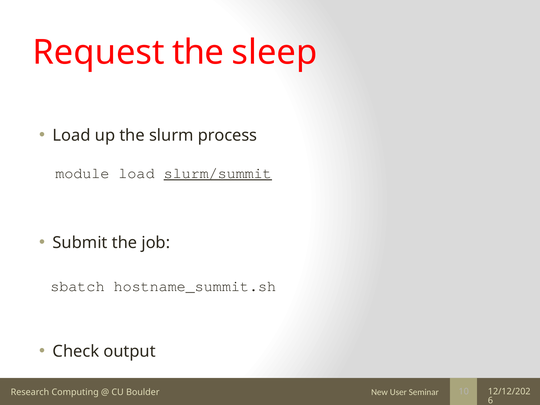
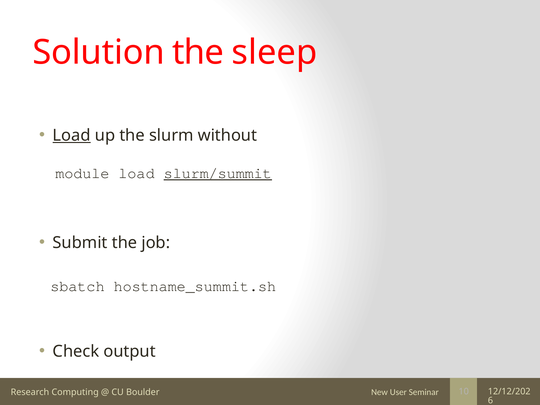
Request: Request -> Solution (99, 52)
Load underline: none -> present (72, 135)
process: process -> without (227, 135)
